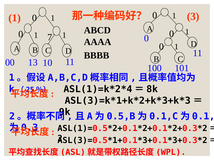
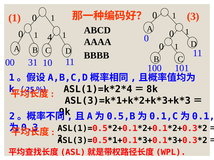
7: 7 -> 4 (50, 37)
13: 13 -> 31 (33, 63)
